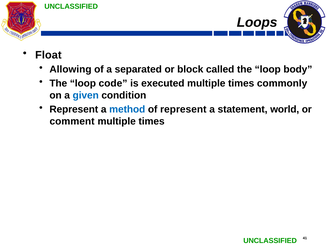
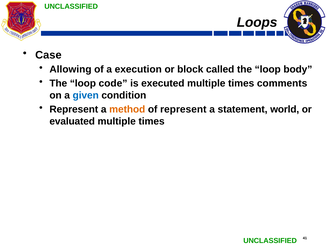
Float: Float -> Case (48, 55)
separated: separated -> execution (138, 70)
commonly: commonly -> comments (282, 83)
method colour: blue -> orange (127, 109)
comment: comment -> evaluated (72, 121)
